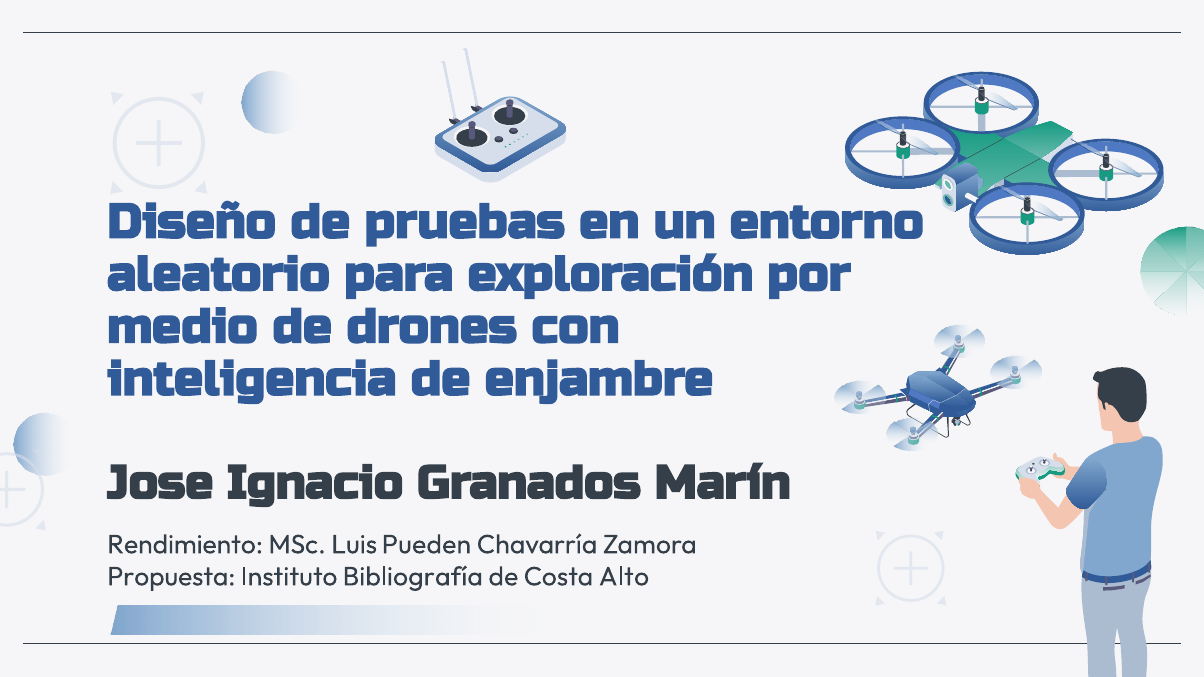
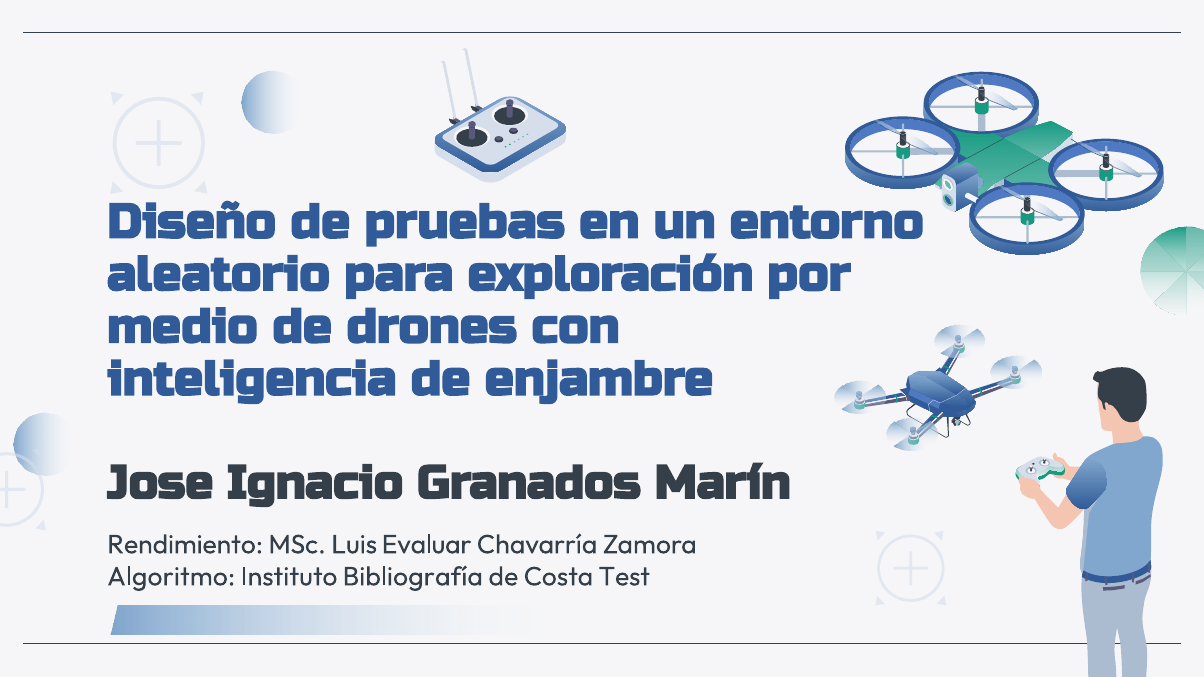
Pueden: Pueden -> Evaluar (427, 545)
Propuesta: Propuesta -> Algoritmo (171, 577)
Alto: Alto -> Test (624, 577)
